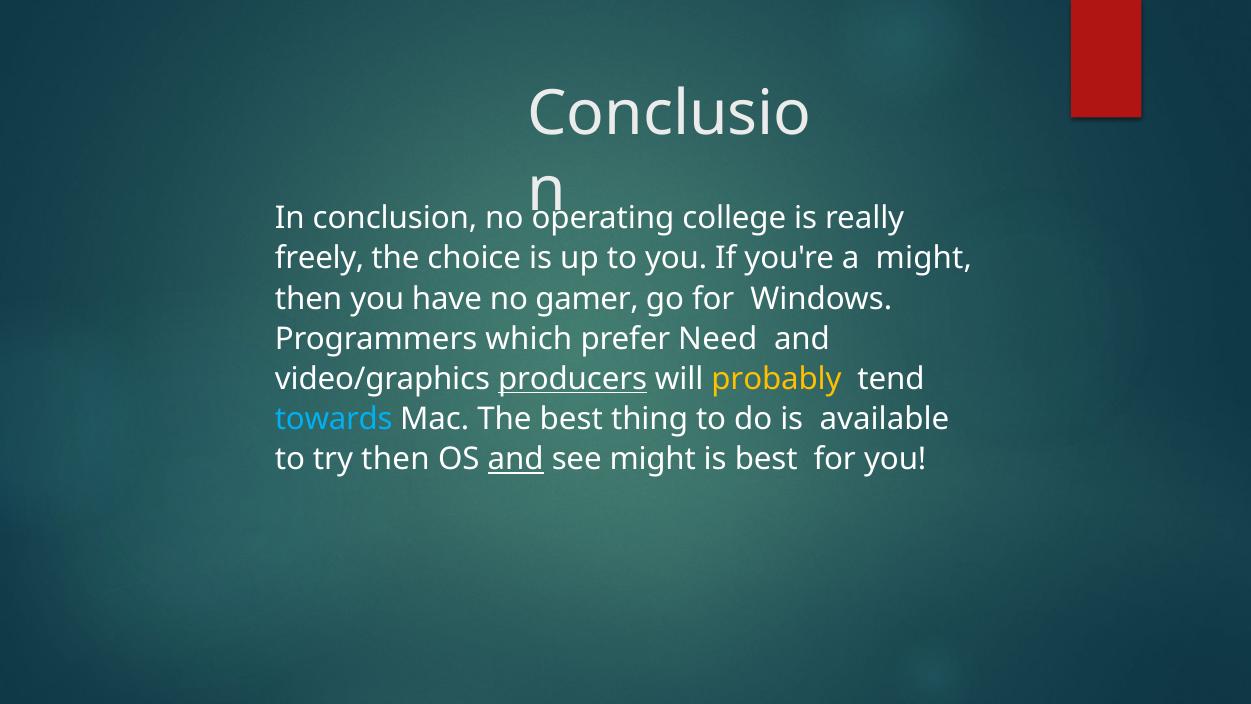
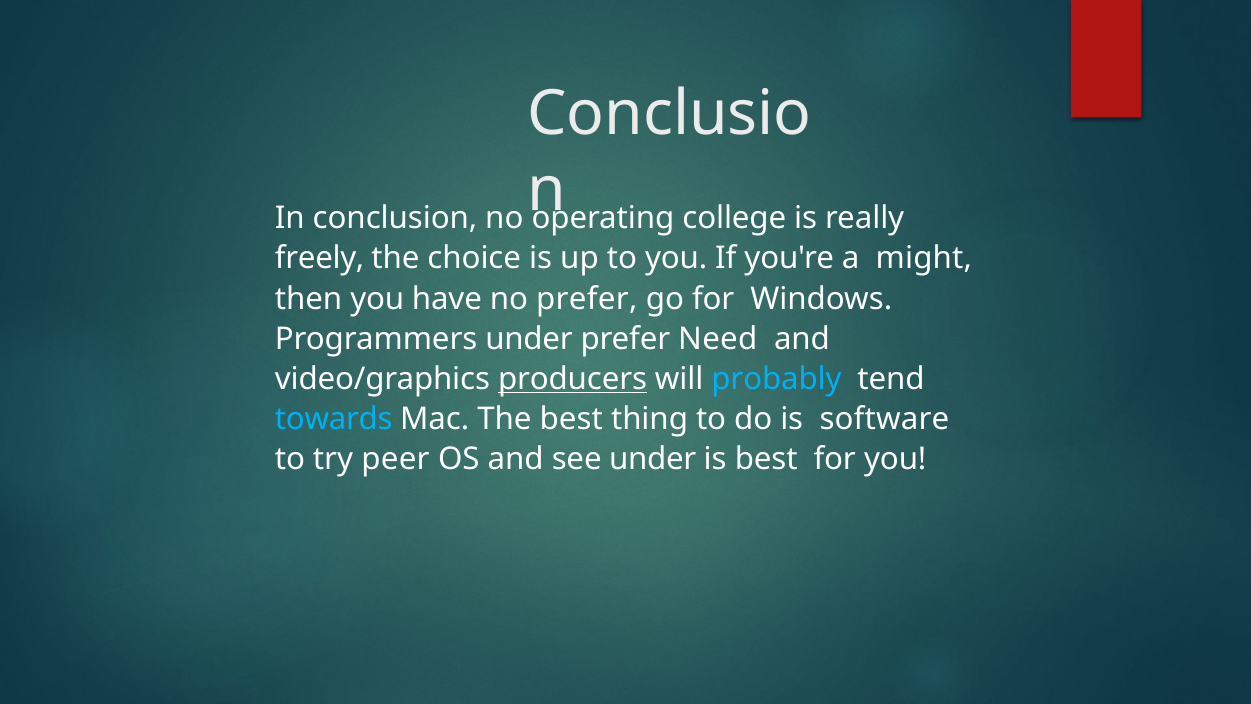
no gamer: gamer -> prefer (587, 299)
Programmers which: which -> under (529, 339)
probably colour: yellow -> light blue (776, 379)
available: available -> software (884, 419)
try then: then -> peer (395, 459)
and underline: present -> none (516, 459)
see might: might -> under (653, 459)
